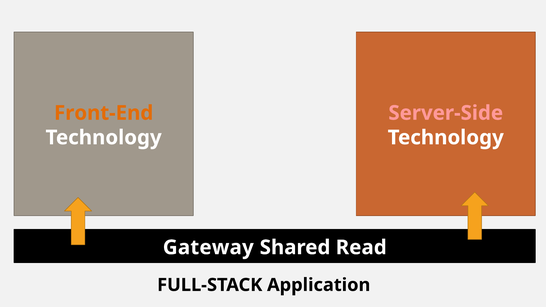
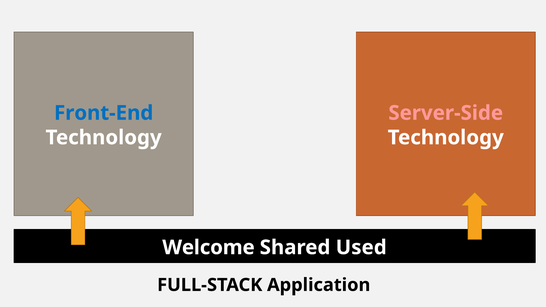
Front-End colour: orange -> blue (104, 113)
Gateway: Gateway -> Welcome (208, 248)
Read: Read -> Used (361, 248)
